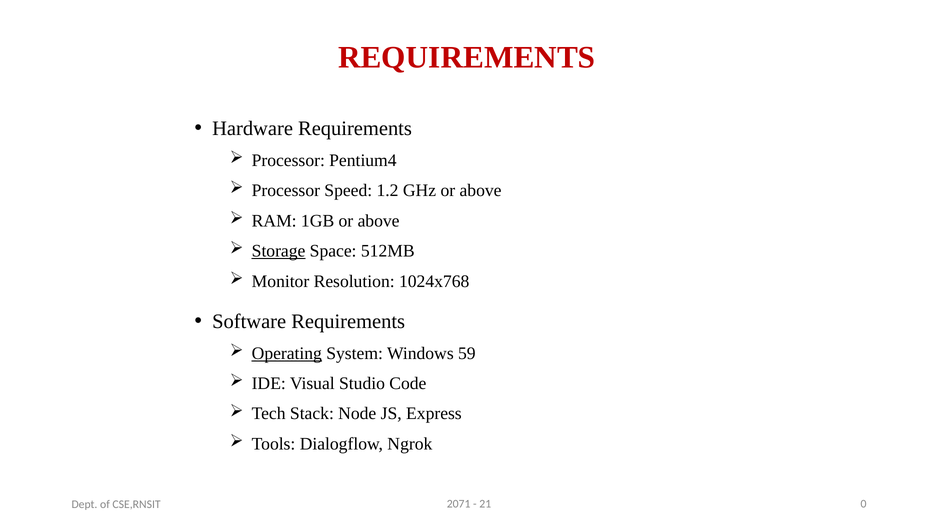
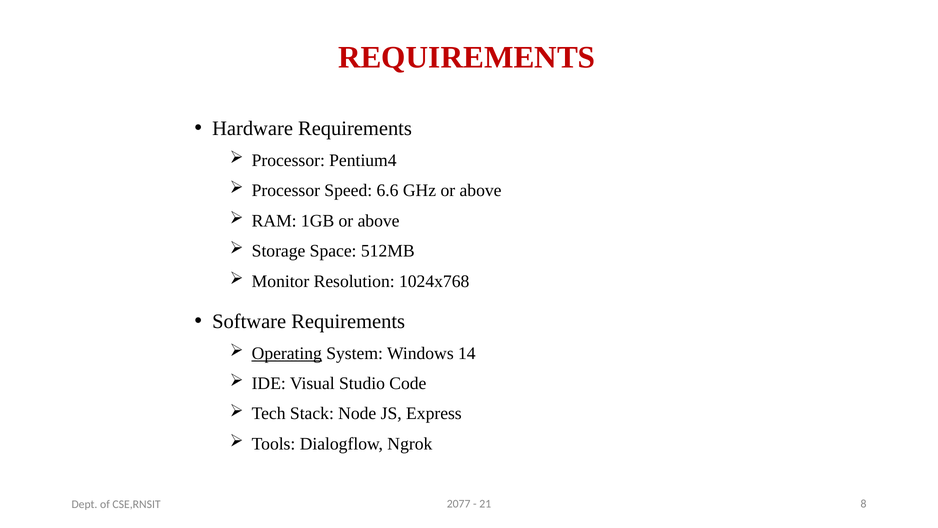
1.2: 1.2 -> 6.6 (388, 190)
Storage underline: present -> none (279, 251)
59: 59 -> 14 (467, 353)
2071: 2071 -> 2077 (459, 504)
0: 0 -> 8 (864, 504)
